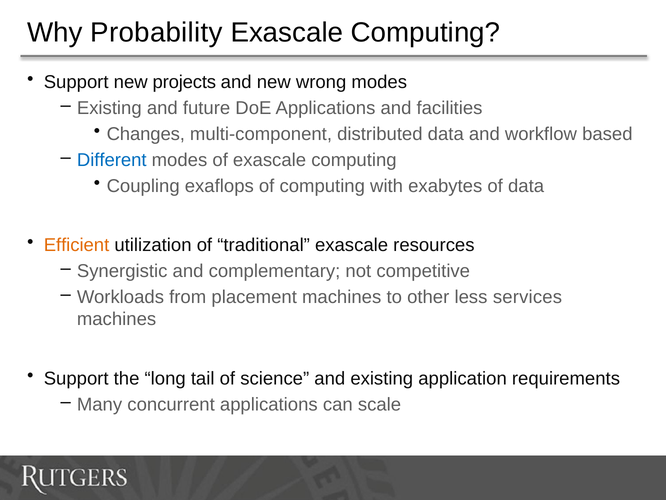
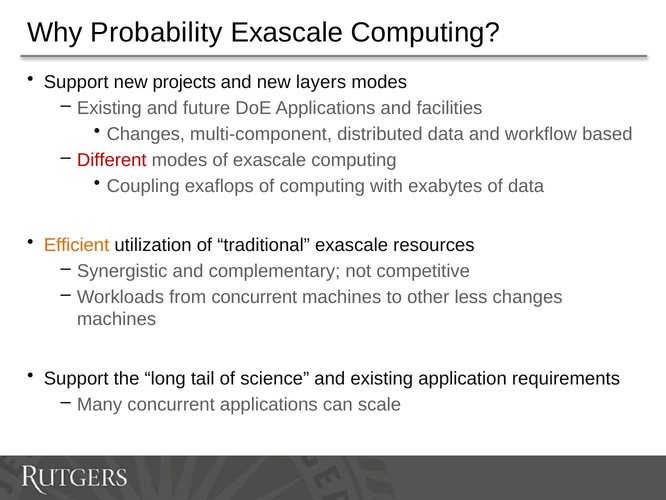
wrong: wrong -> layers (321, 82)
Different colour: blue -> red (112, 160)
from placement: placement -> concurrent (254, 297)
less services: services -> changes (528, 297)
